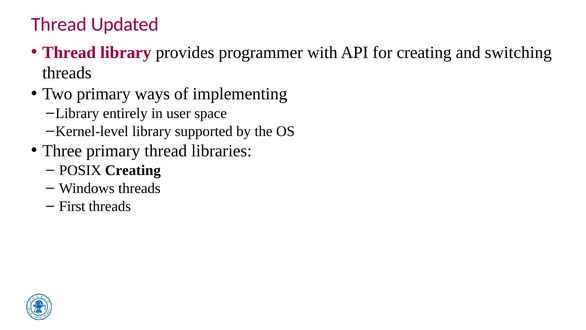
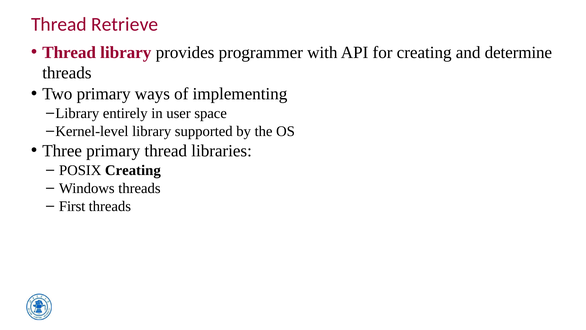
Updated: Updated -> Retrieve (125, 24)
switching: switching -> determine (518, 52)
